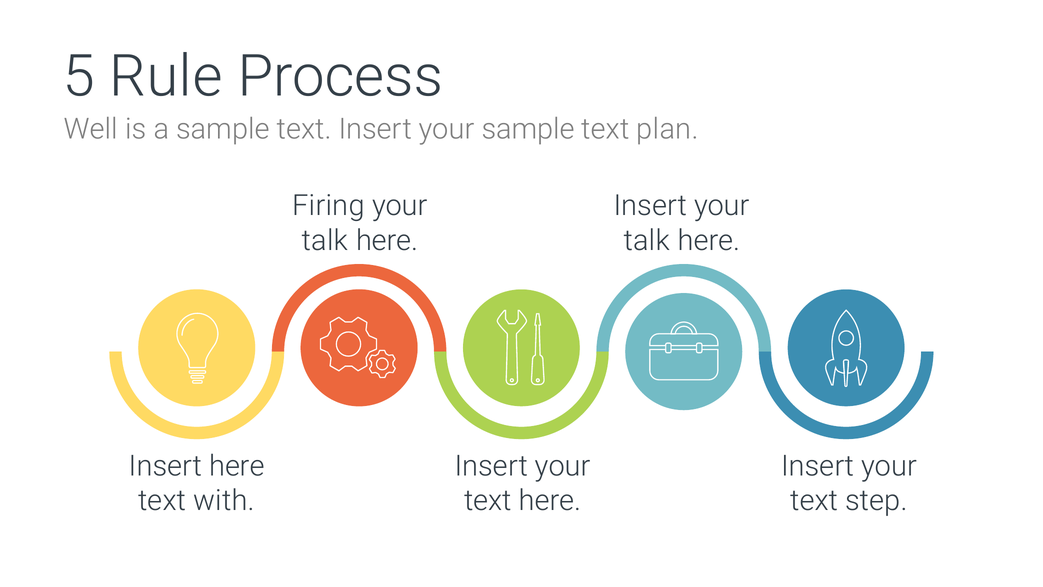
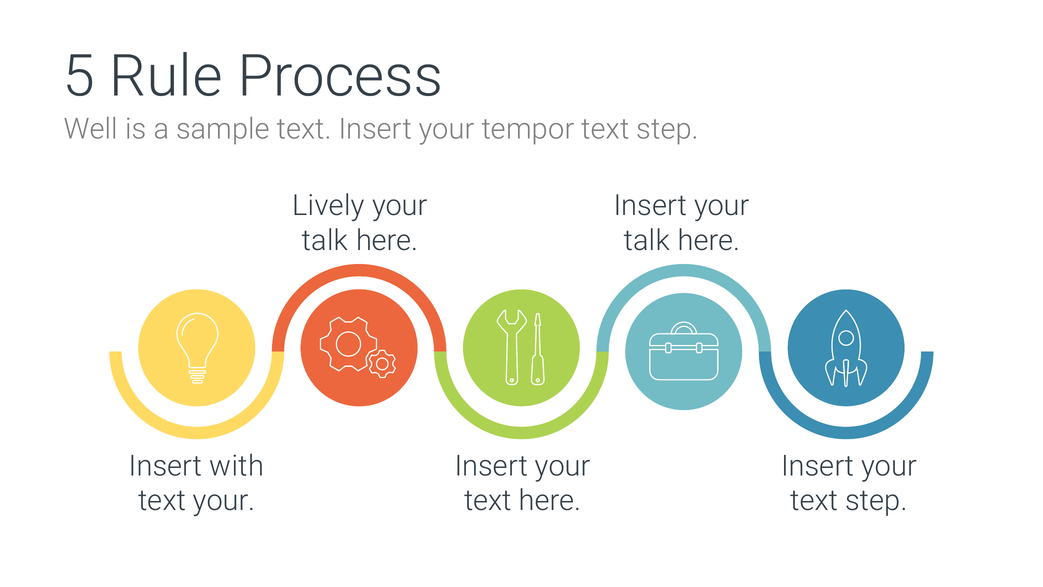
your sample: sample -> tempor (528, 129)
plan: plan -> step (668, 129)
Firing: Firing -> Lively (328, 206)
Insert here: here -> with (237, 466)
text with: with -> your (224, 501)
